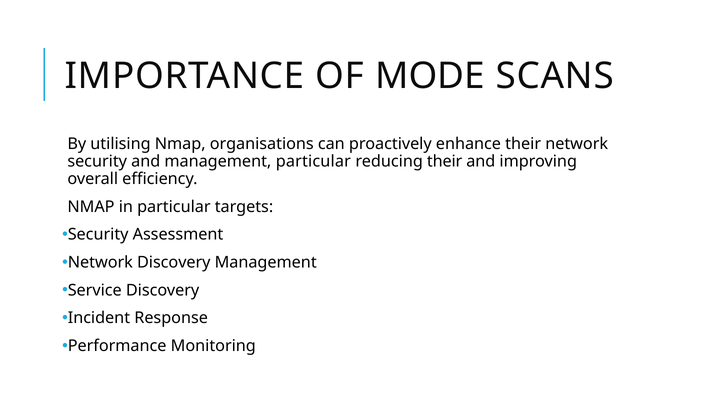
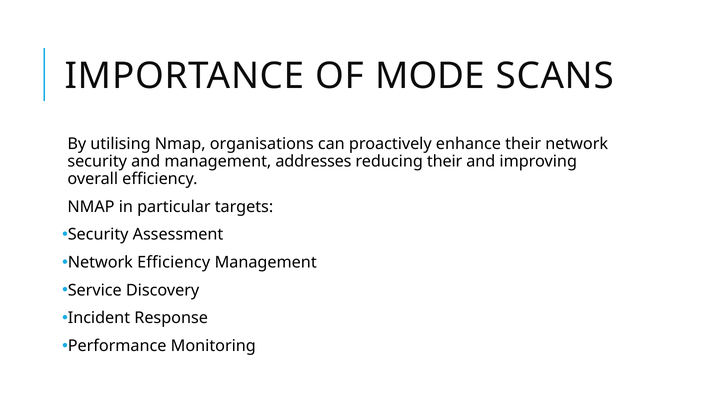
management particular: particular -> addresses (313, 162)
Network Discovery: Discovery -> Efficiency (174, 263)
